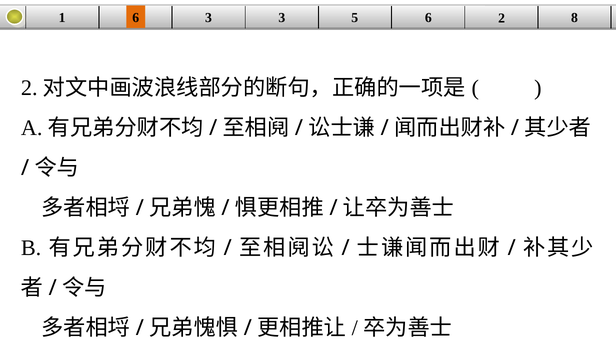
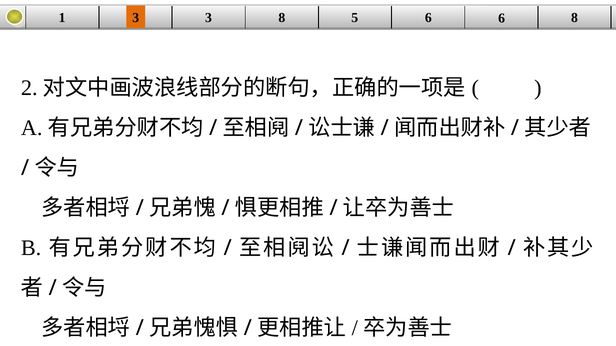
1 6: 6 -> 3 (136, 18)
3 3: 3 -> 8 (282, 18)
6 2: 2 -> 6 (502, 18)
